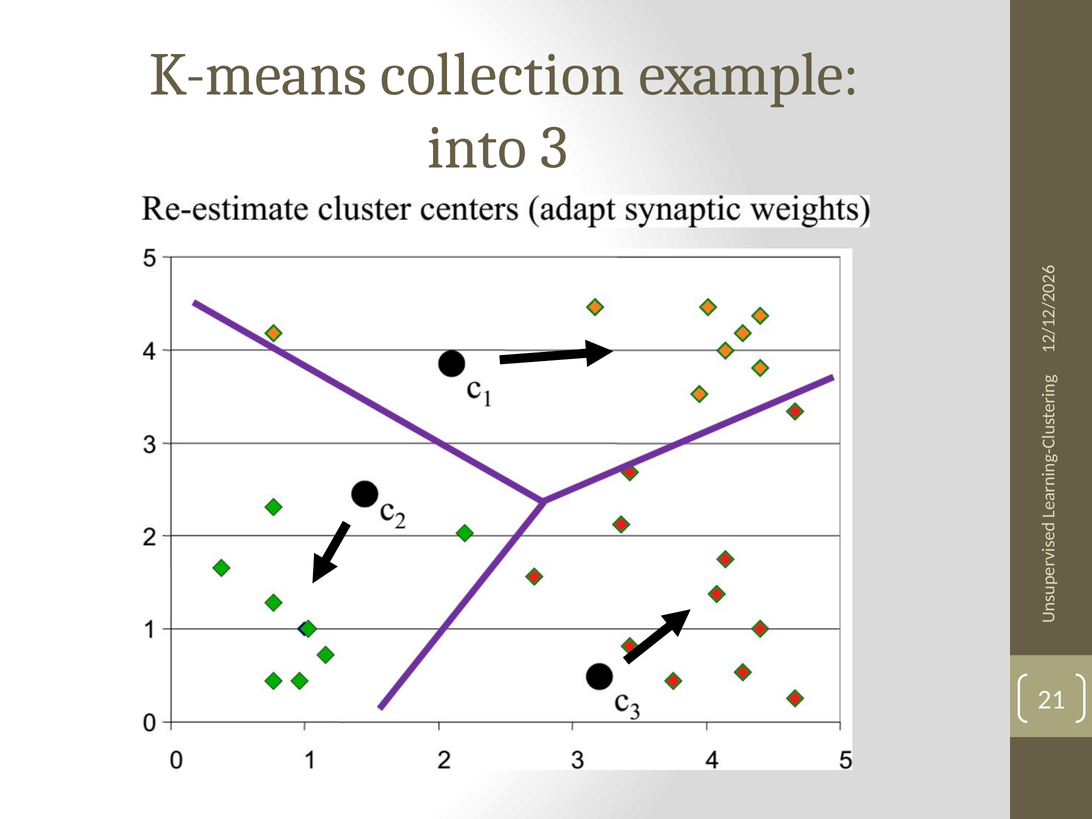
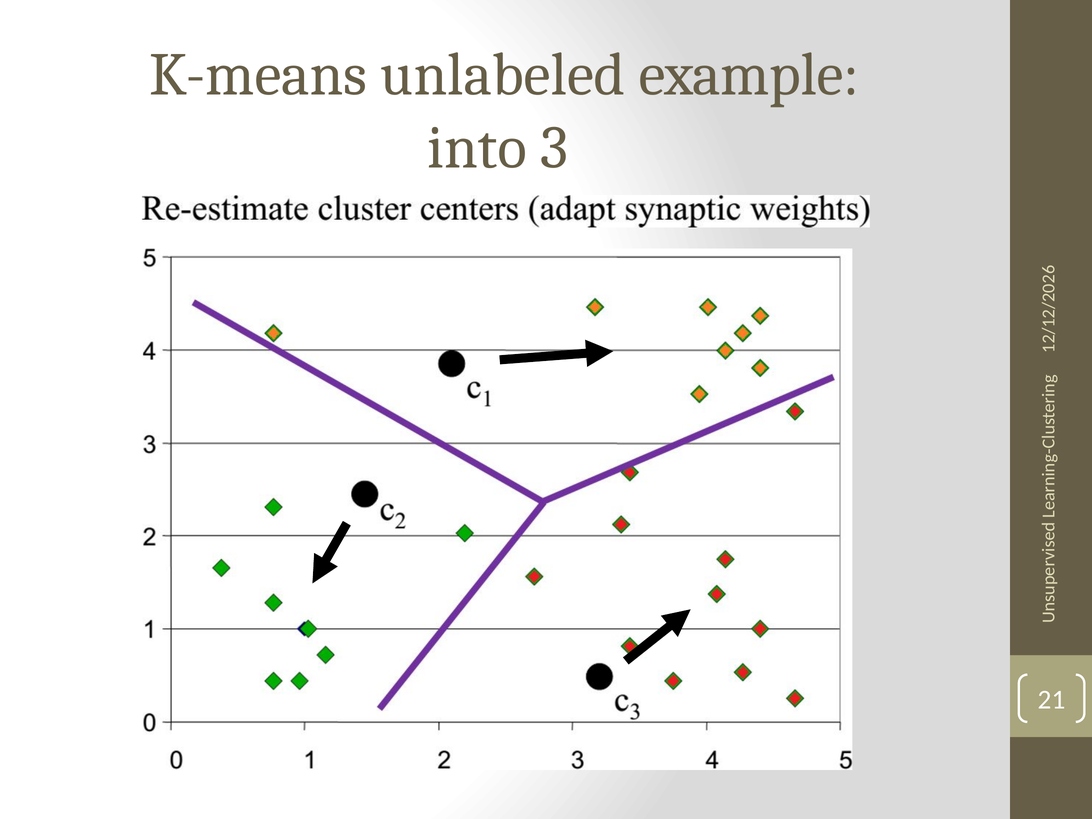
collection: collection -> unlabeled (503, 75)
